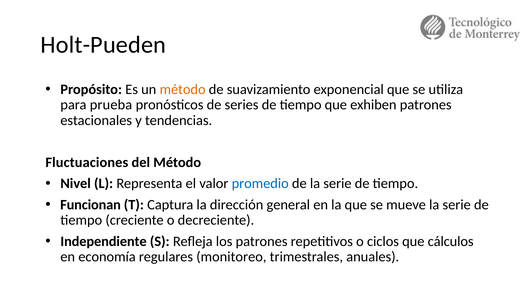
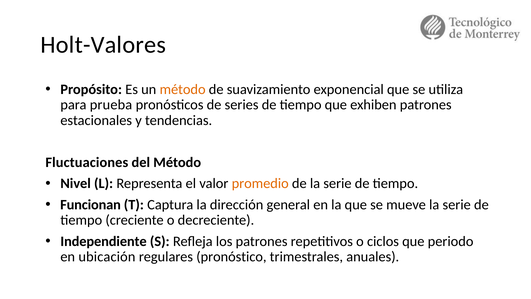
Holt-Pueden: Holt-Pueden -> Holt-Valores (103, 45)
promedio colour: blue -> orange (260, 183)
cálculos: cálculos -> periodo (451, 241)
economía: economía -> ubicación (107, 257)
monitoreo: monitoreo -> pronóstico (231, 257)
